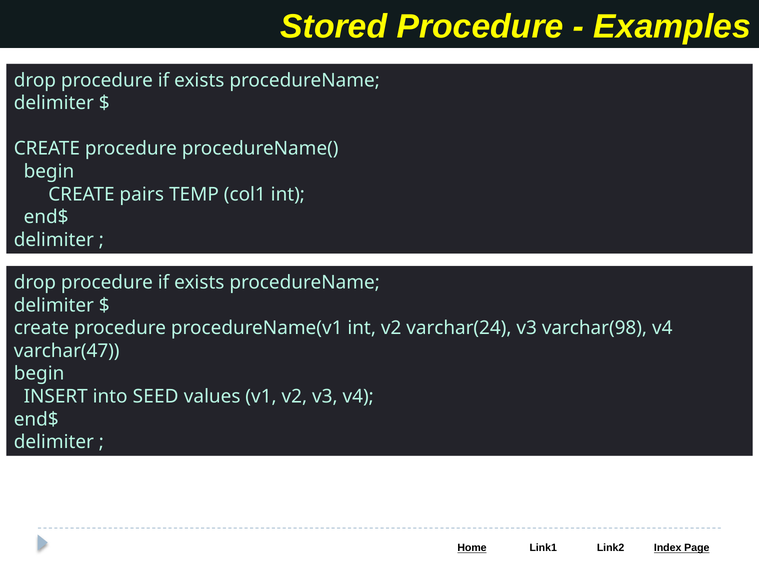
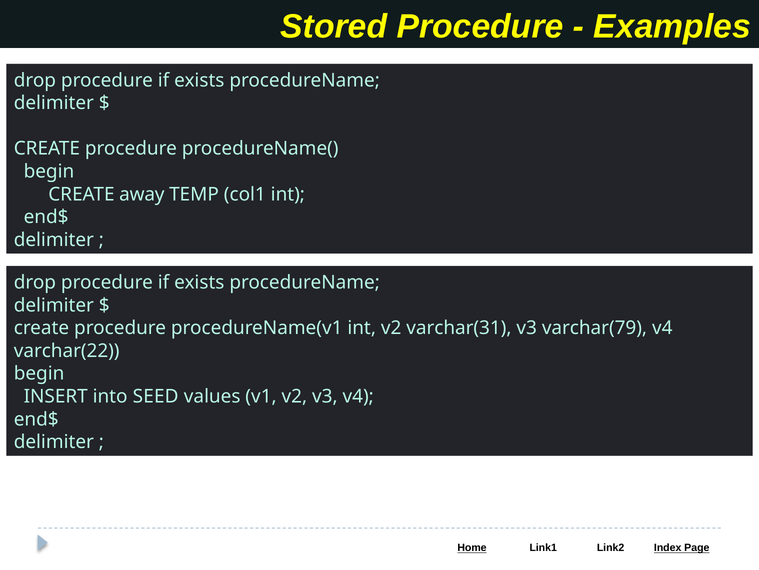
pairs: pairs -> away (142, 194)
varchar(24: varchar(24 -> varchar(31 (459, 328)
varchar(98: varchar(98 -> varchar(79 (594, 328)
varchar(47: varchar(47 -> varchar(22 (67, 350)
